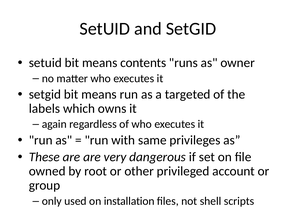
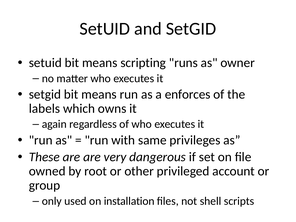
contents: contents -> scripting (143, 63)
targeted: targeted -> enforces (188, 94)
